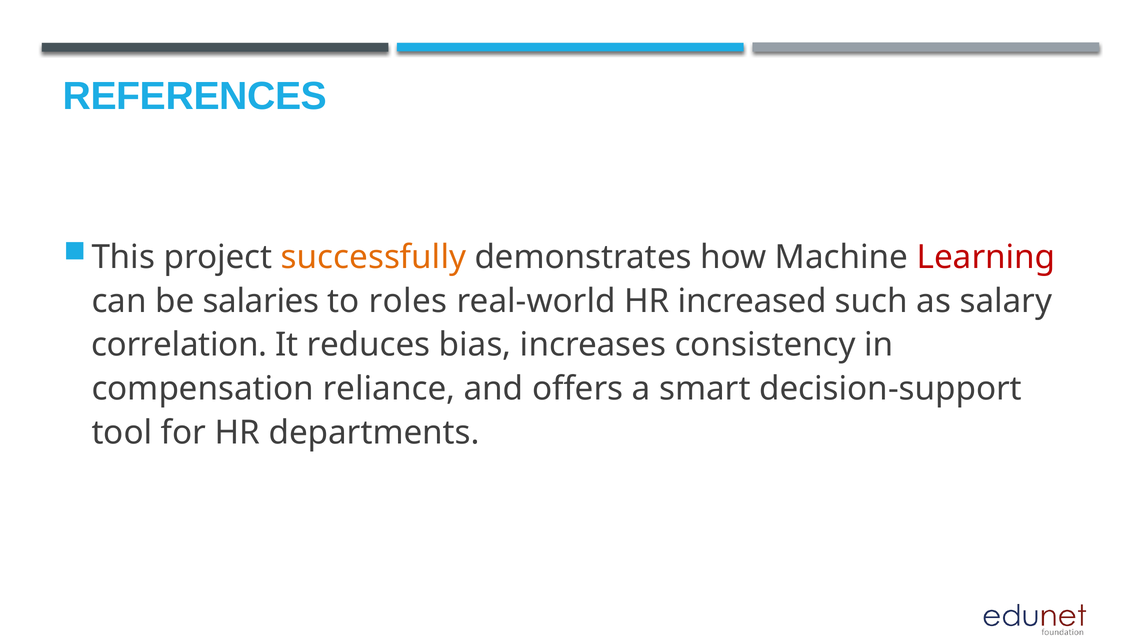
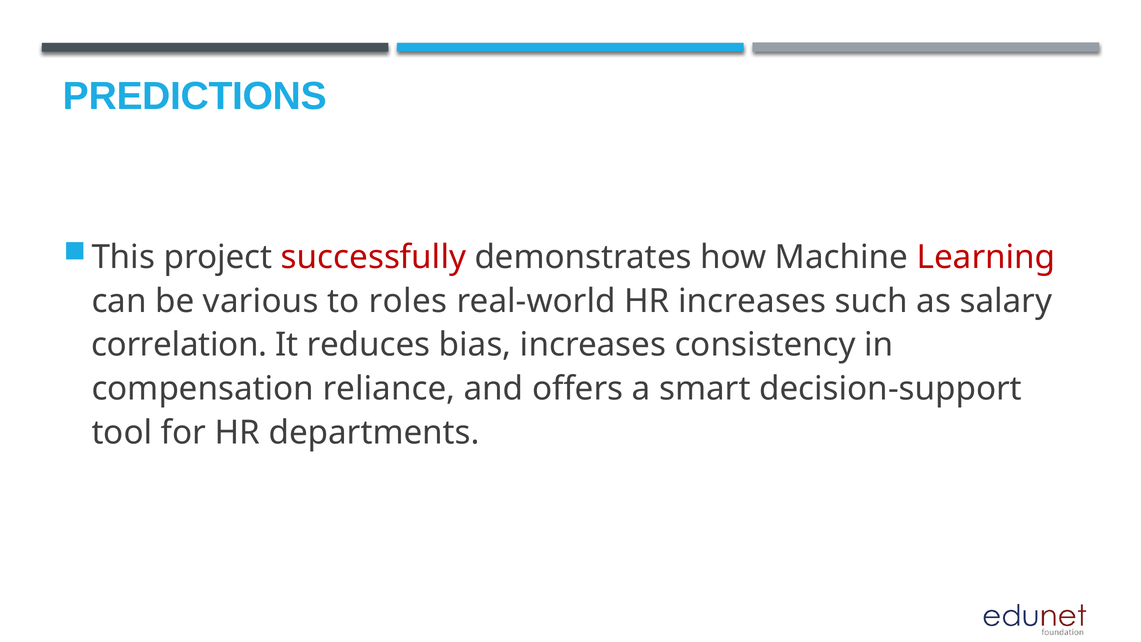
REFERENCES: REFERENCES -> PREDICTIONS (195, 96)
successfully colour: orange -> red (374, 257)
salaries: salaries -> various (261, 301)
HR increased: increased -> increases (752, 301)
